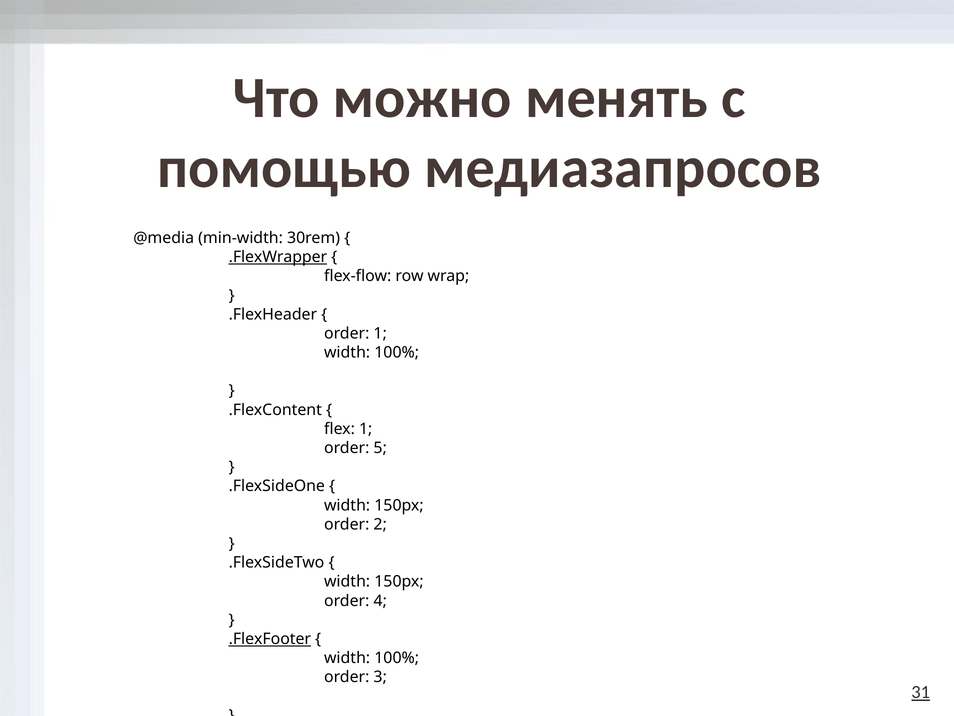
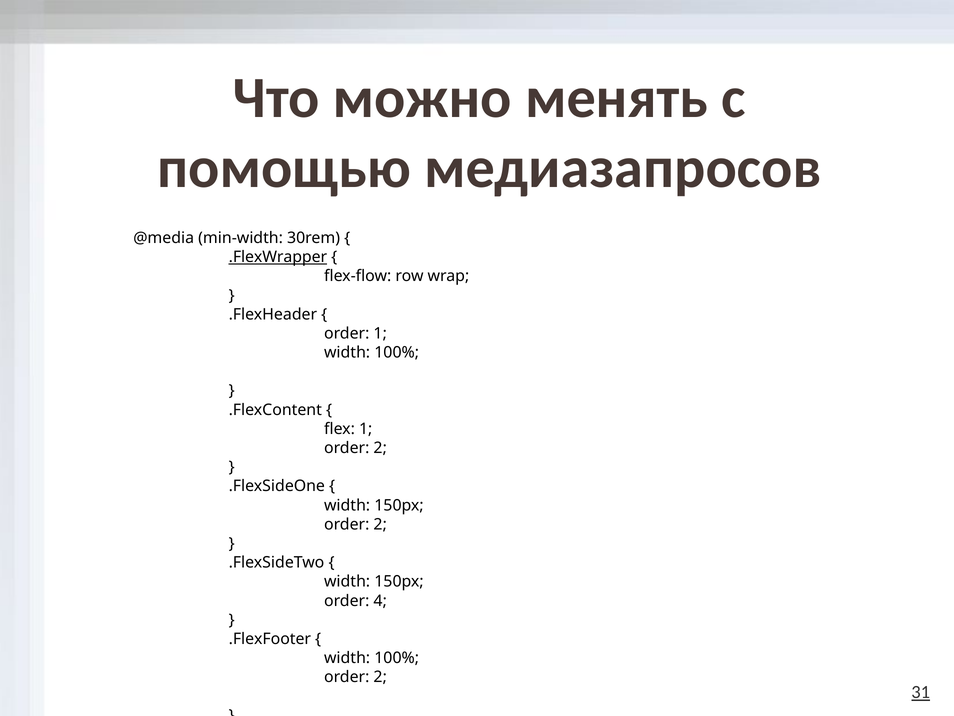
5: 5 -> 2 (380, 448)
.FlexFooter underline: present -> none (270, 639)
3: 3 -> 2 (380, 677)
